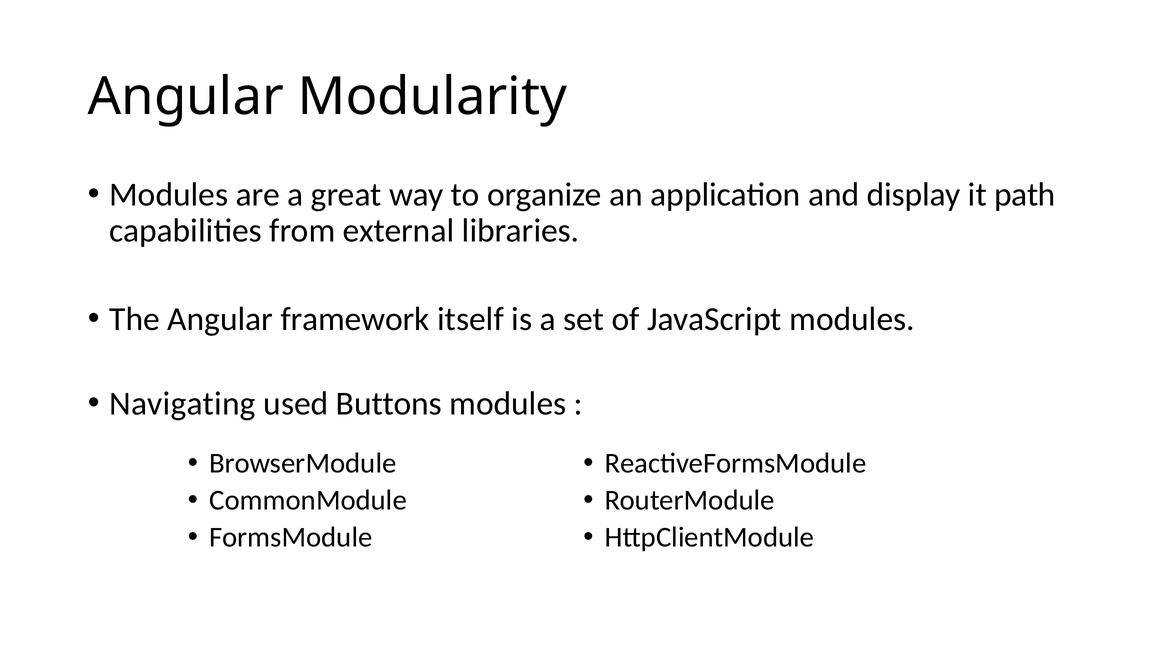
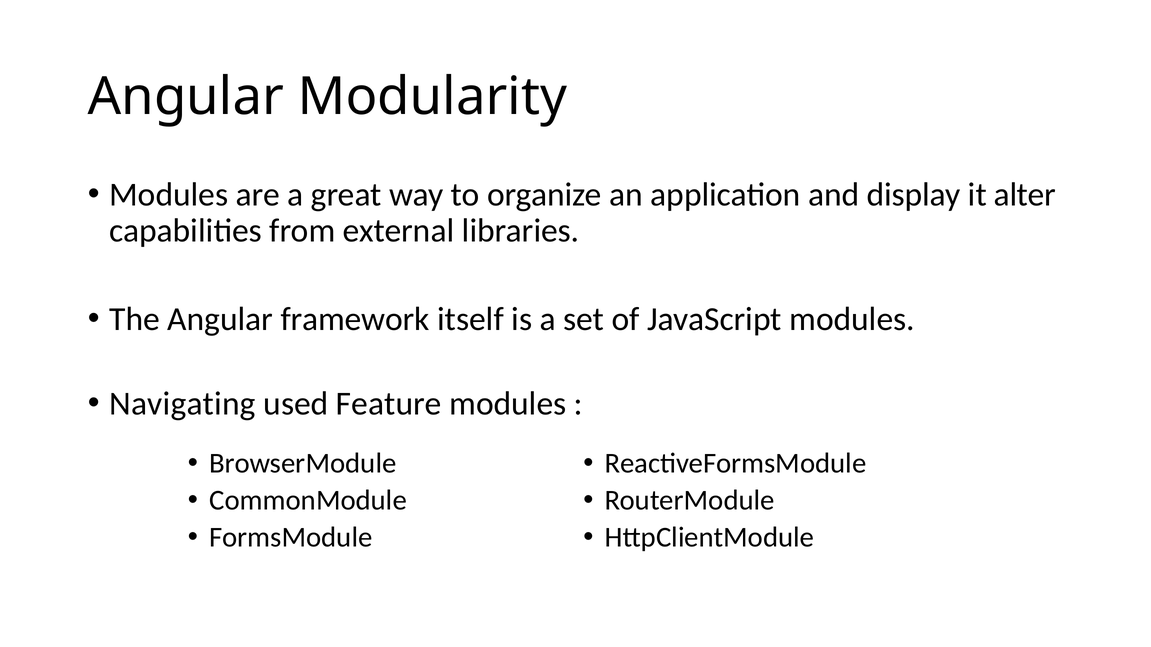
path: path -> alter (1025, 195)
Buttons: Buttons -> Feature (389, 404)
